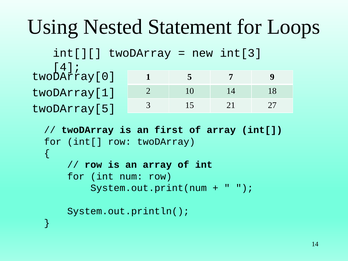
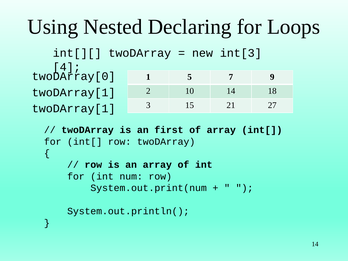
Statement: Statement -> Declaring (190, 27)
twoDArray[5: twoDArray[5 -> twoDArray[1 (74, 109)
